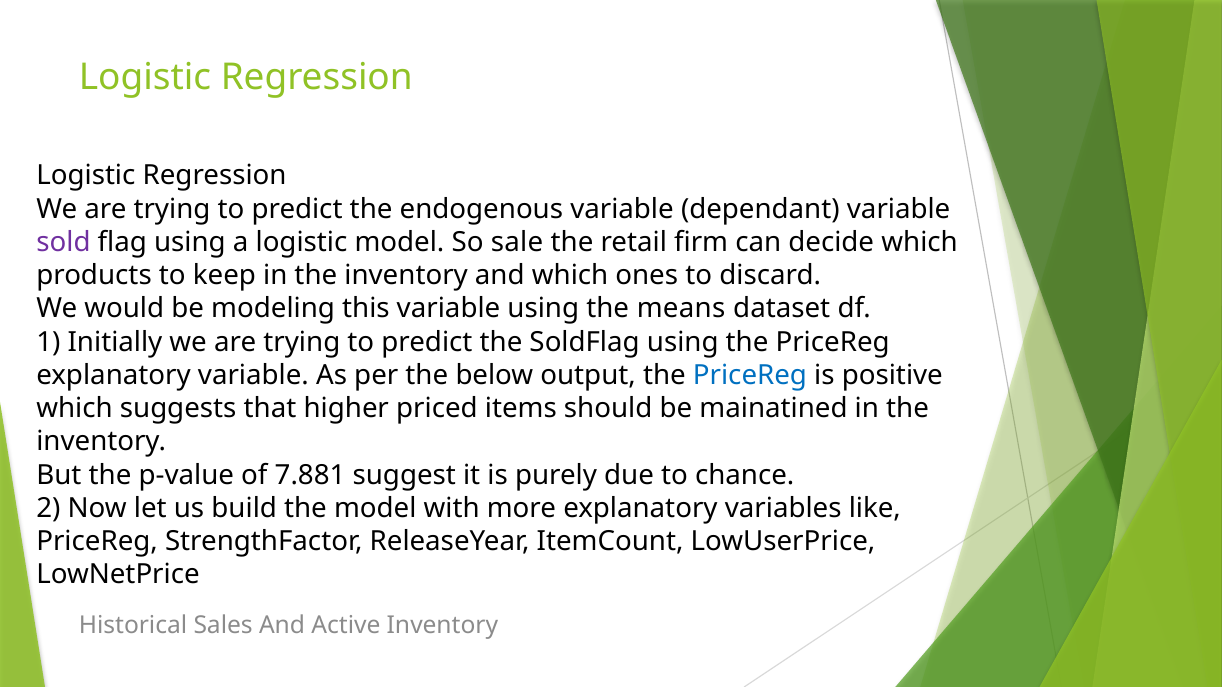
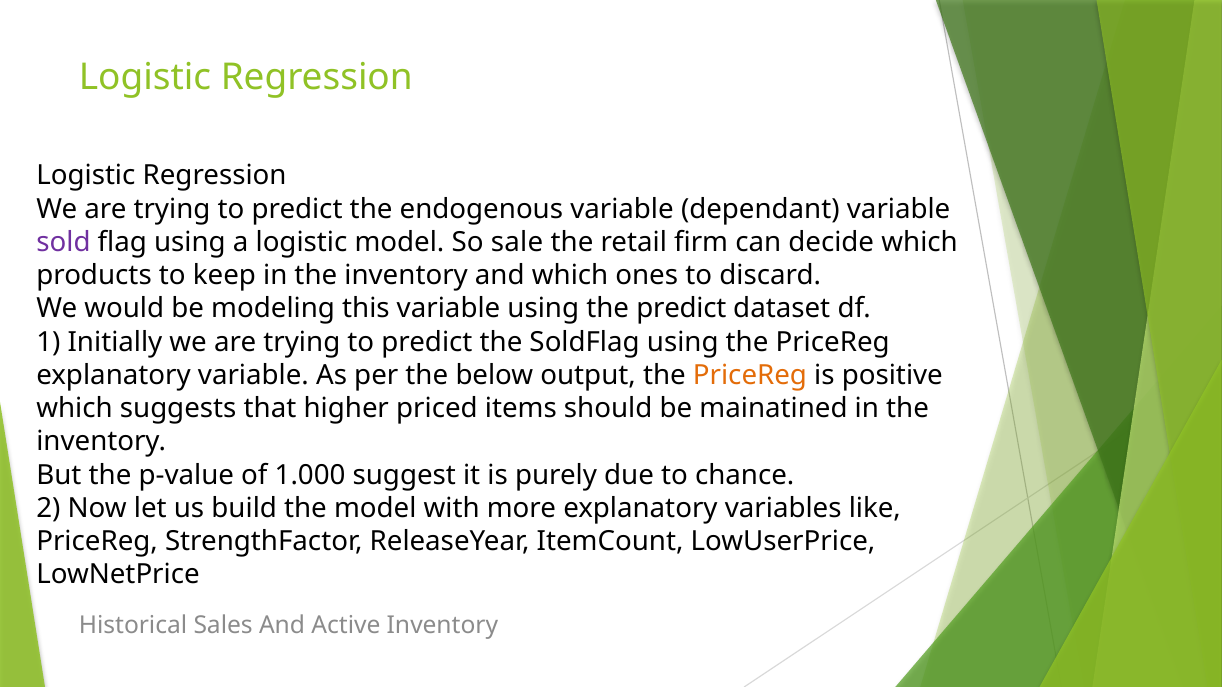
the means: means -> predict (681, 309)
PriceReg colour: blue -> orange (750, 375)
7.881: 7.881 -> 1.000 (310, 475)
